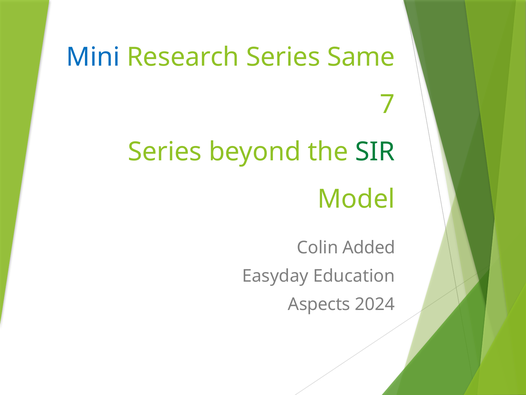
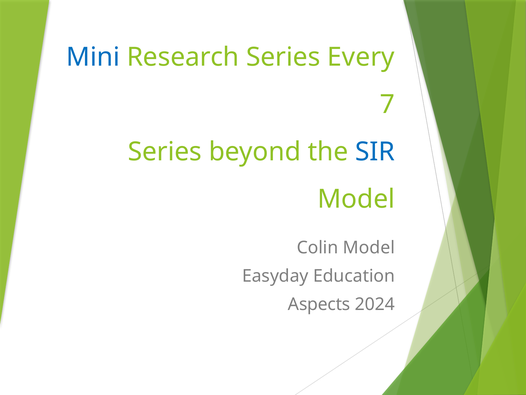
Same: Same -> Every (361, 57)
SIR colour: green -> blue (375, 152)
Colin Added: Added -> Model (369, 247)
